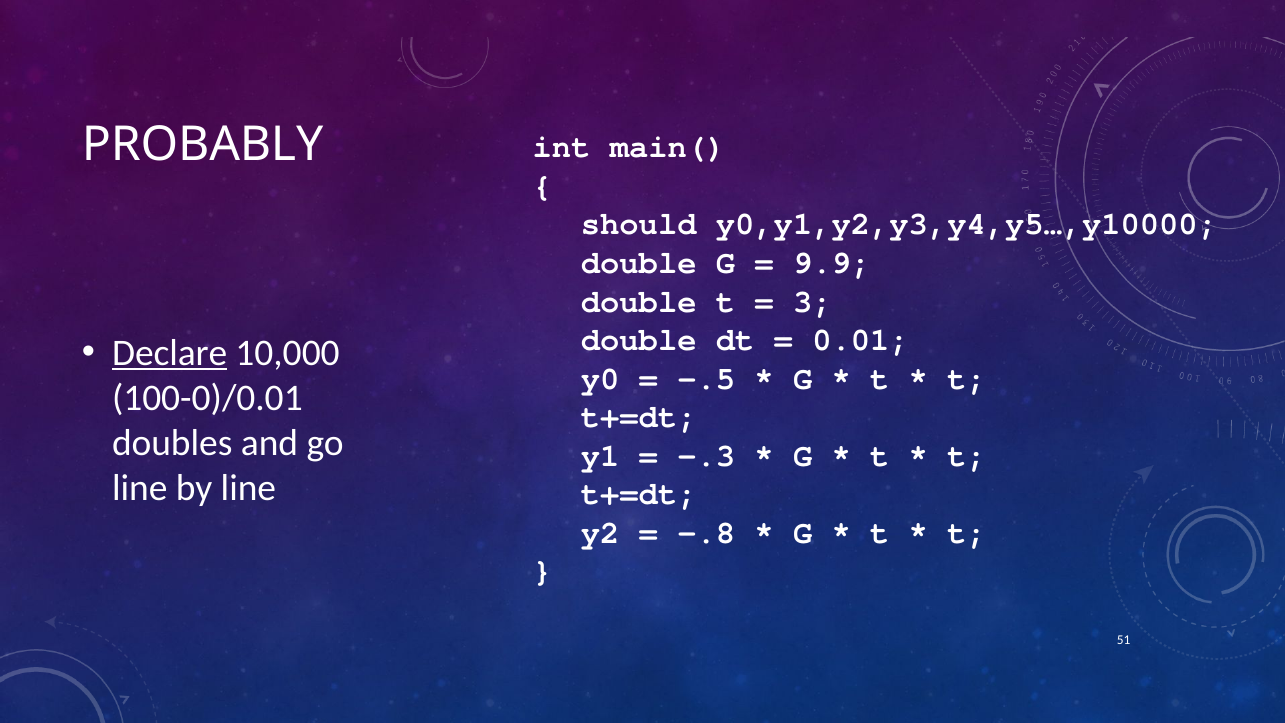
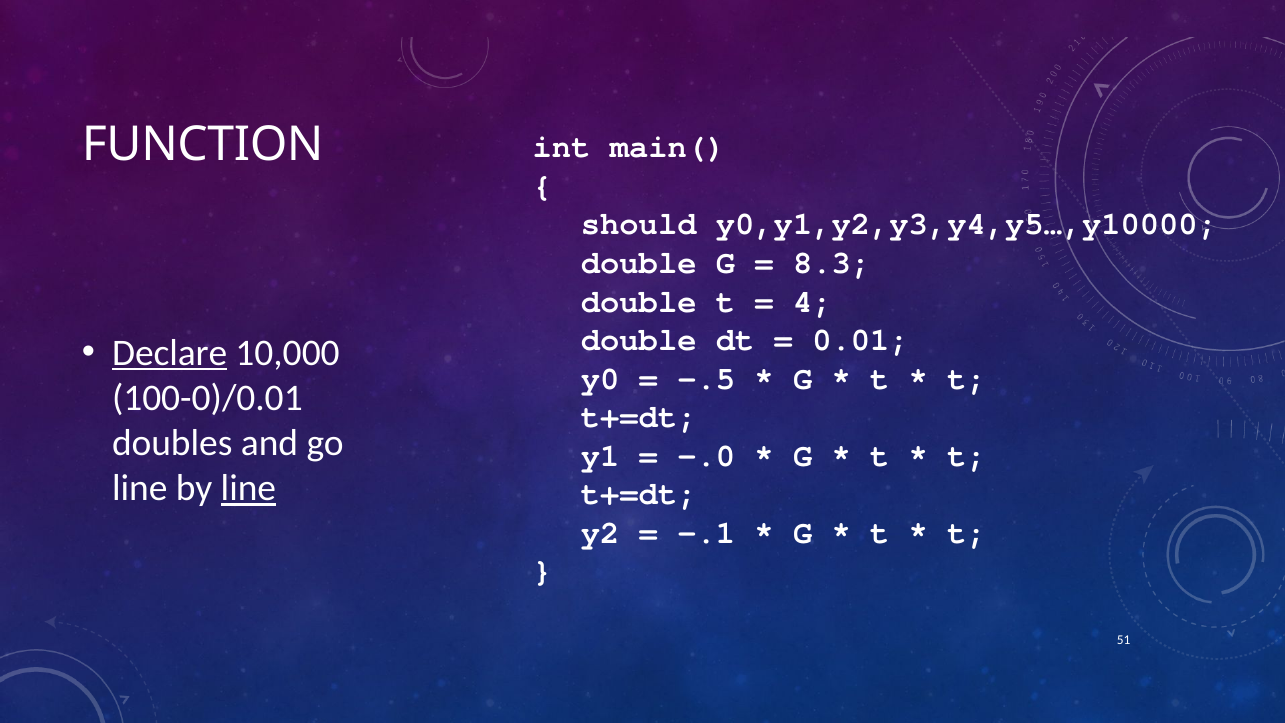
PROBABLY: PROBABLY -> FUNCTION (203, 144)
9.9: 9.9 -> 8.3 (832, 263)
3: 3 -> 4 (812, 301)
-.3: -.3 -> -.0 (706, 456)
line underline: none -> present (248, 488)
-.8: -.8 -> -.1 (706, 533)
